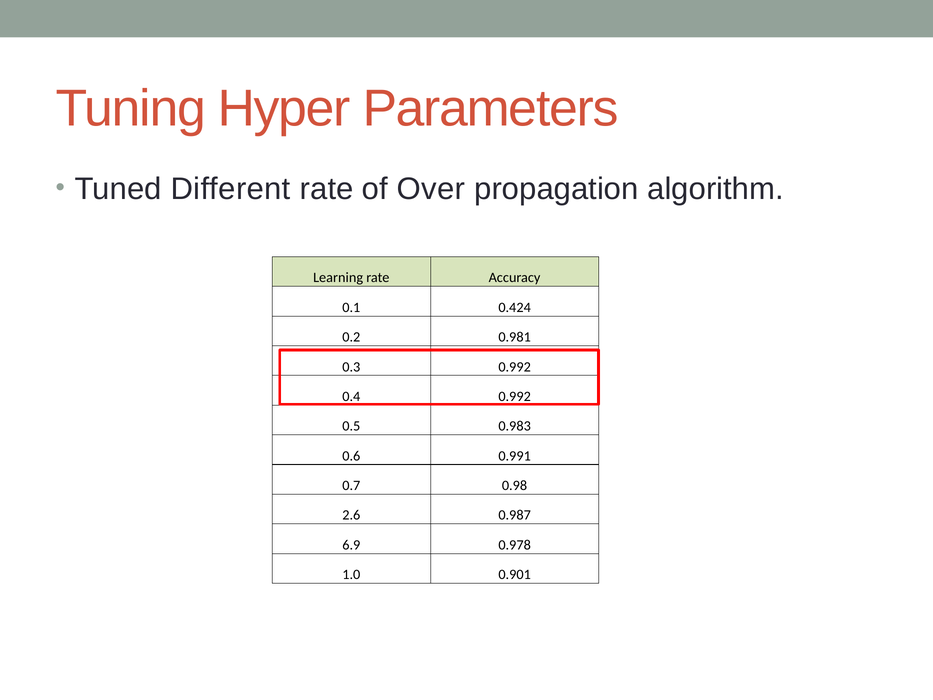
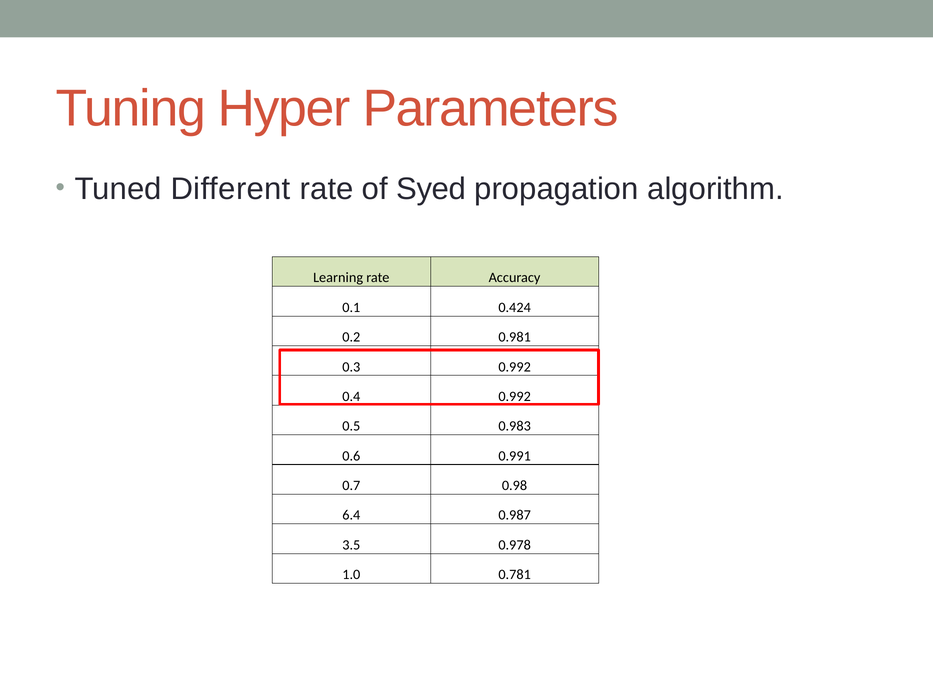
Over: Over -> Syed (431, 189)
2.6: 2.6 -> 6.4 (351, 515)
6.9: 6.9 -> 3.5 (351, 545)
0.901: 0.901 -> 0.781 (515, 574)
